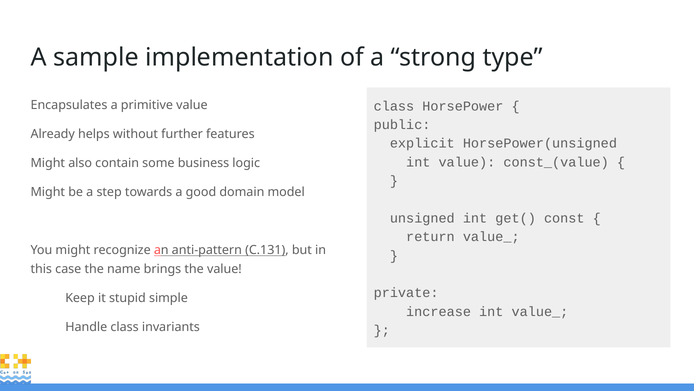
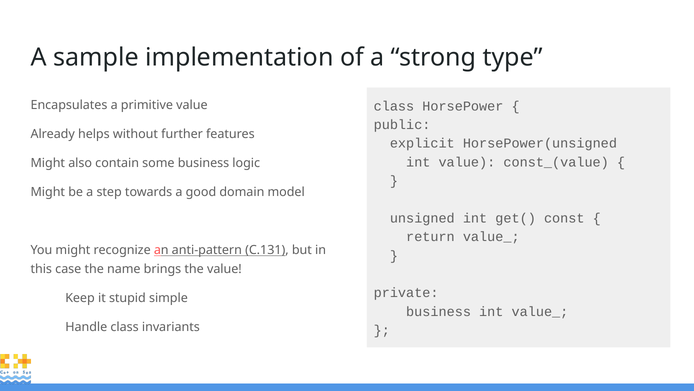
increase: increase -> business (439, 311)
